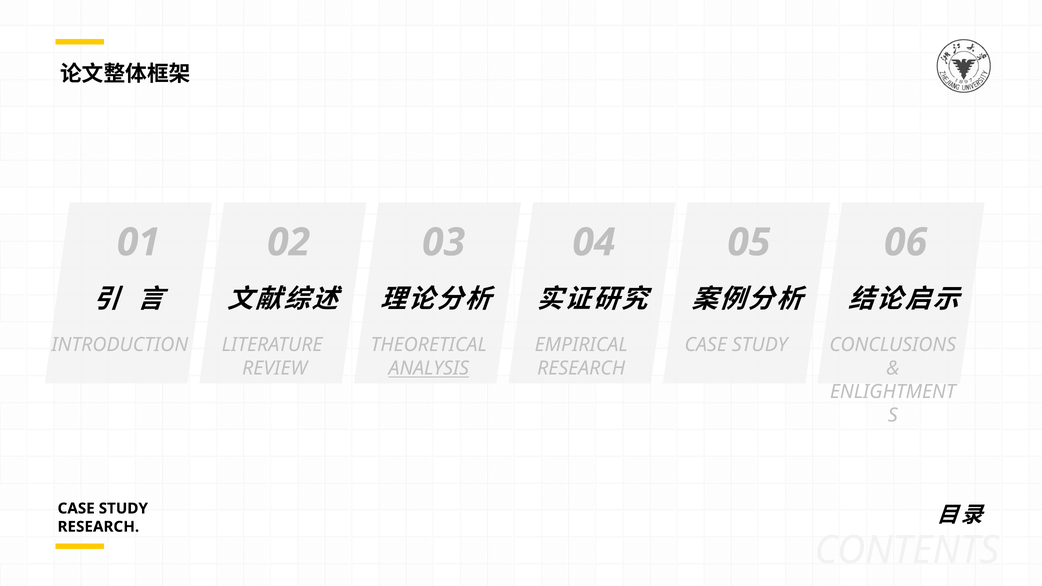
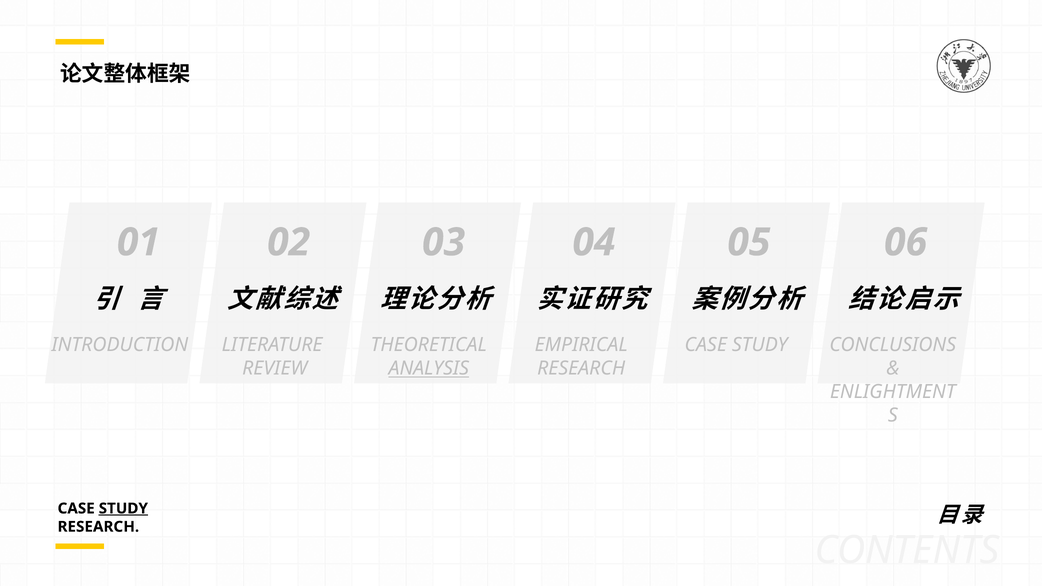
STUDY underline: none -> present (123, 509)
